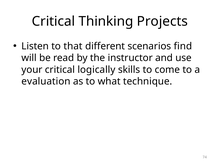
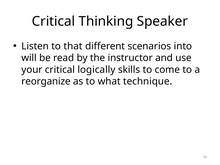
Projects: Projects -> Speaker (162, 21)
find: find -> into (183, 46)
evaluation: evaluation -> reorganize (46, 81)
